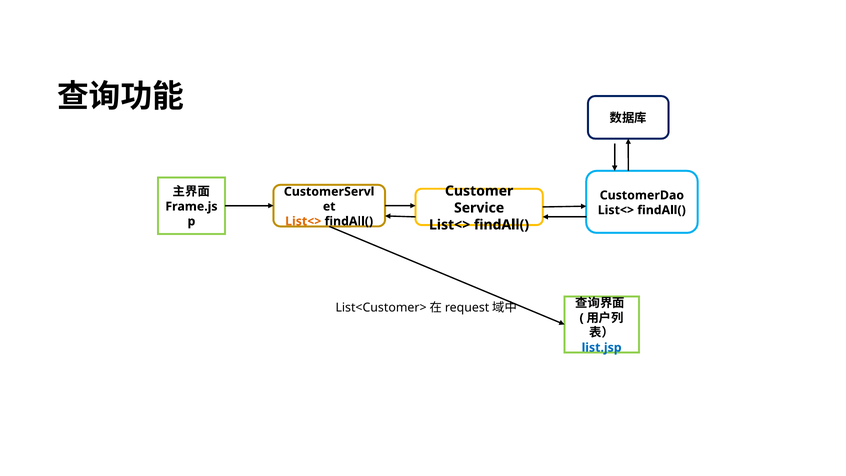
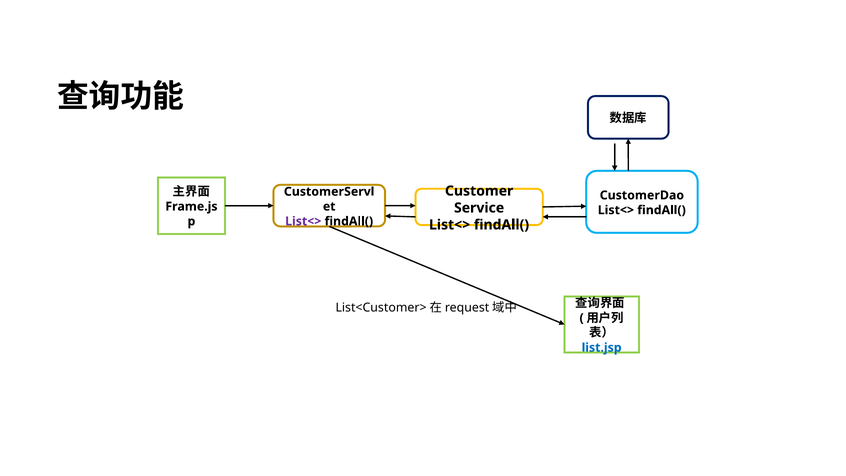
List<> colour: orange -> purple (303, 221)
